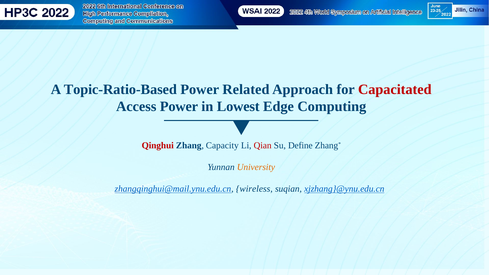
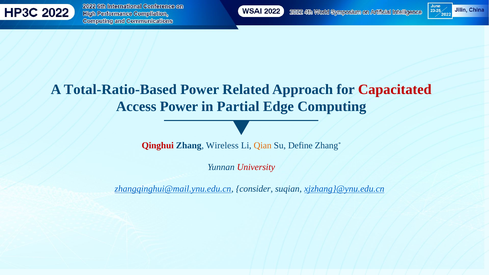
Topic-Ratio-Based: Topic-Ratio-Based -> Total-Ratio-Based (120, 89)
Lowest: Lowest -> Partial (238, 107)
Capacity: Capacity -> Wireless (222, 146)
Qian colour: red -> orange (263, 146)
University colour: orange -> red (256, 167)
wireless: wireless -> consider (254, 189)
